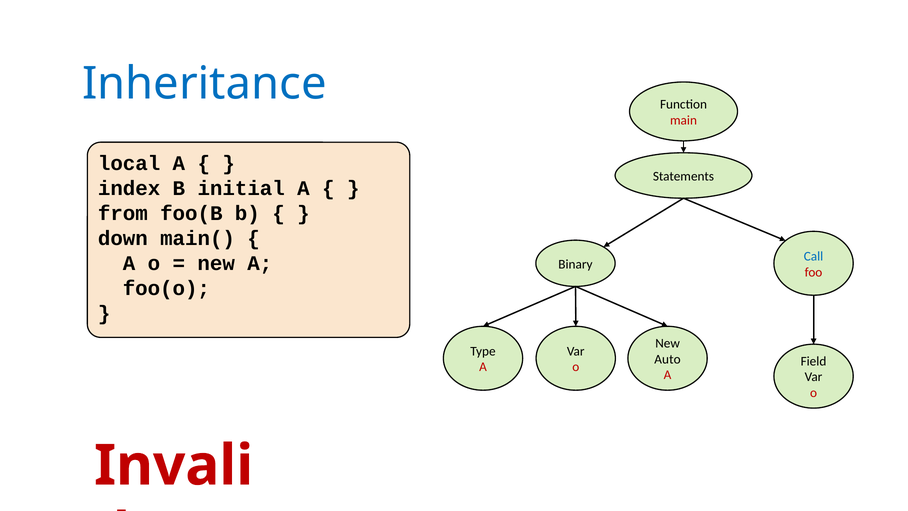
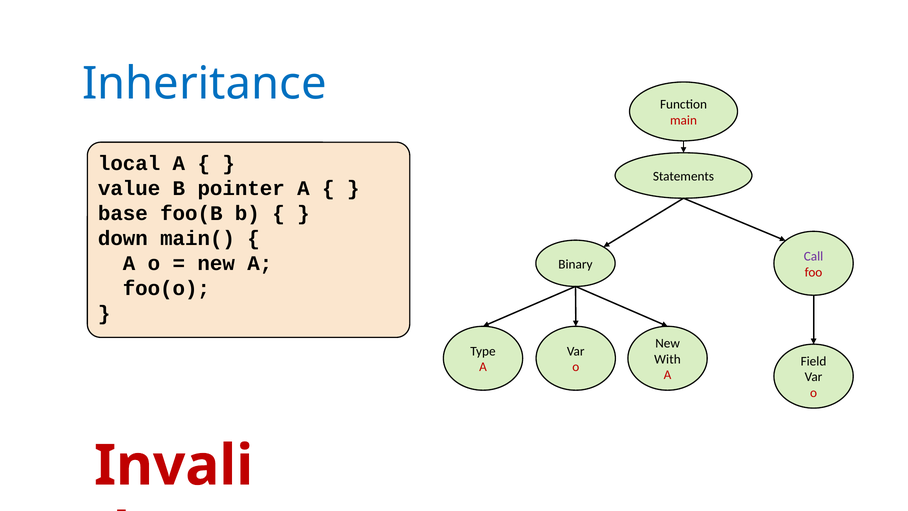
index: index -> value (129, 188)
initial: initial -> pointer (241, 188)
from: from -> base (123, 213)
Call colour: blue -> purple (814, 256)
Auto: Auto -> With (667, 359)
